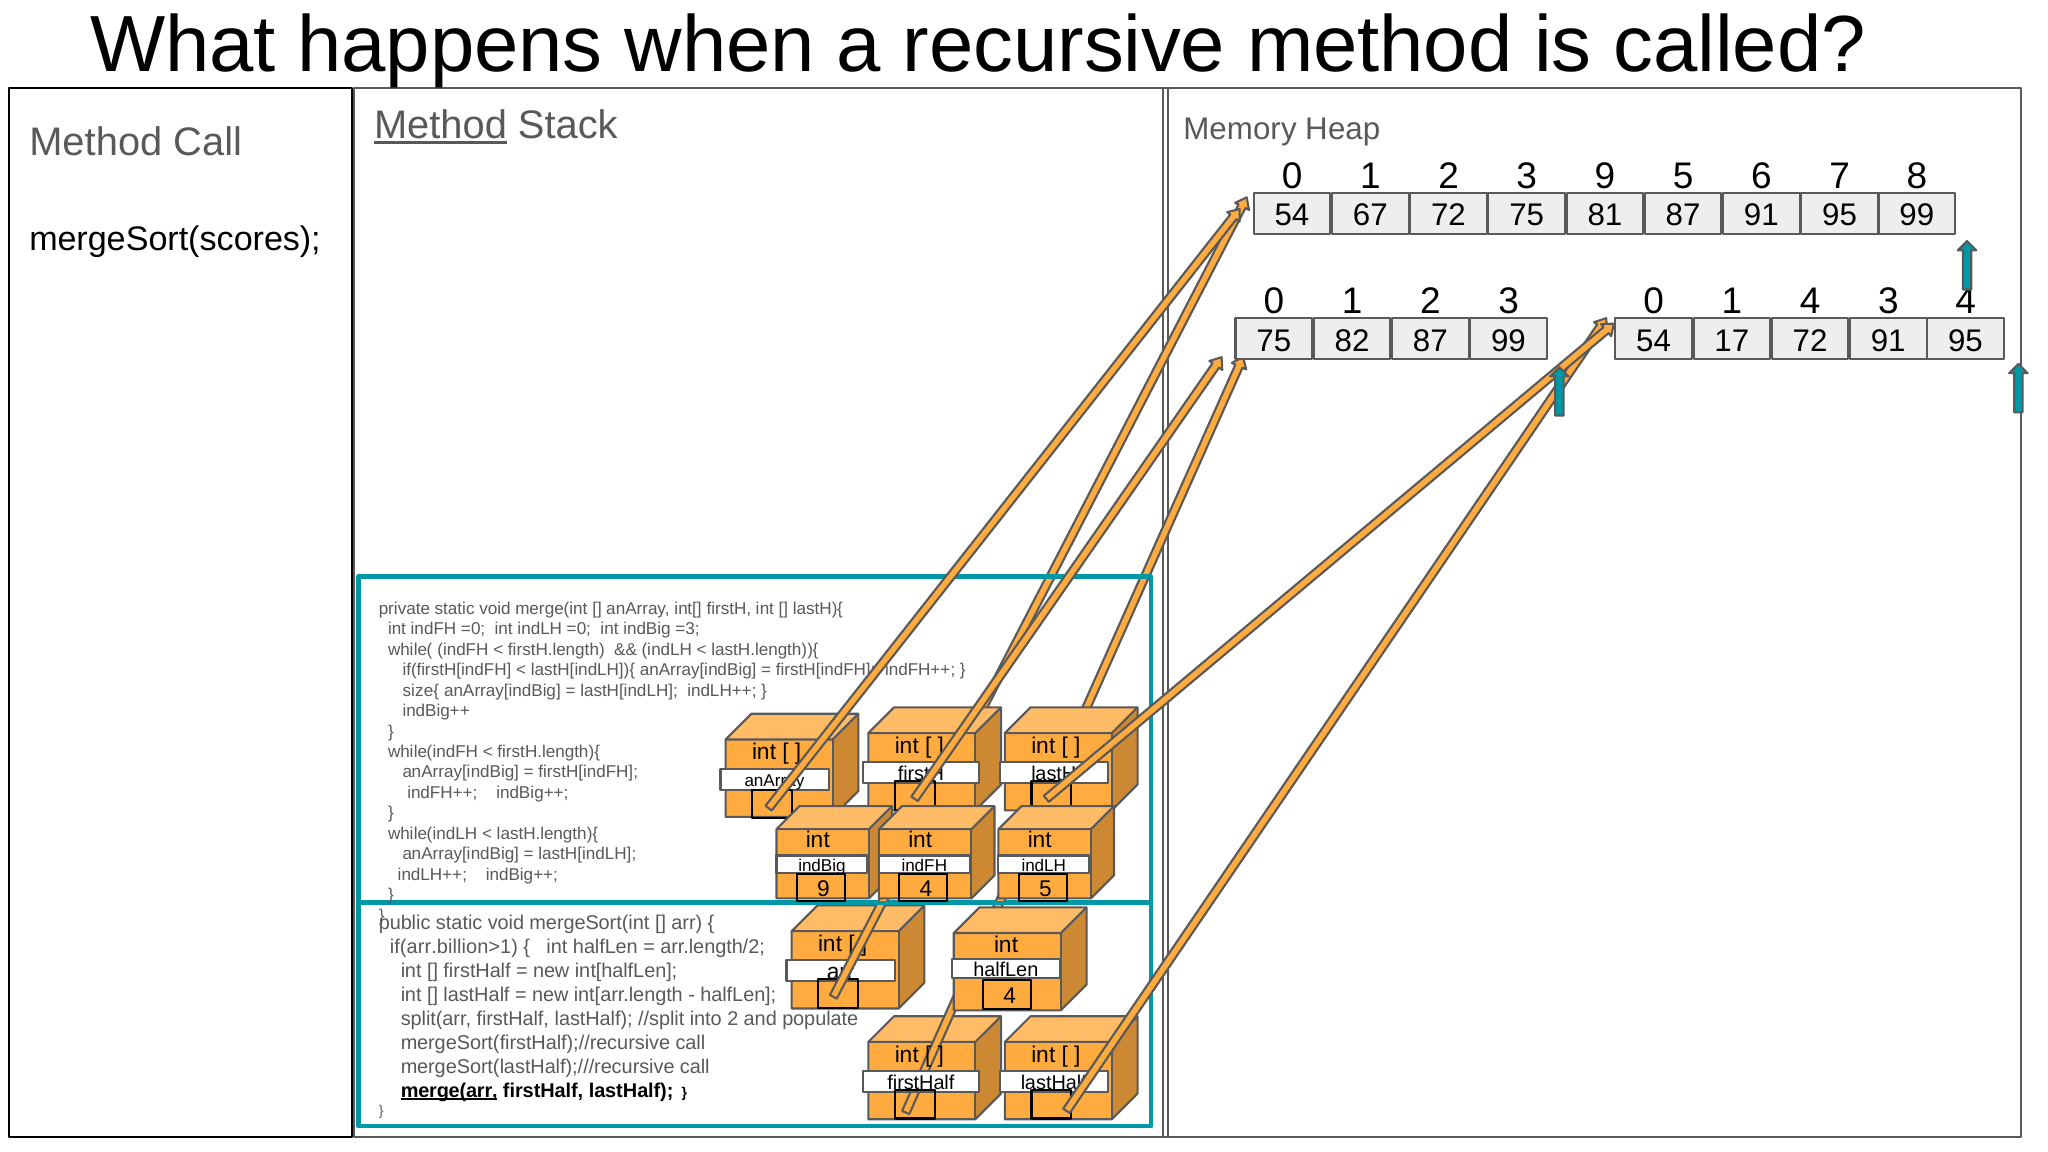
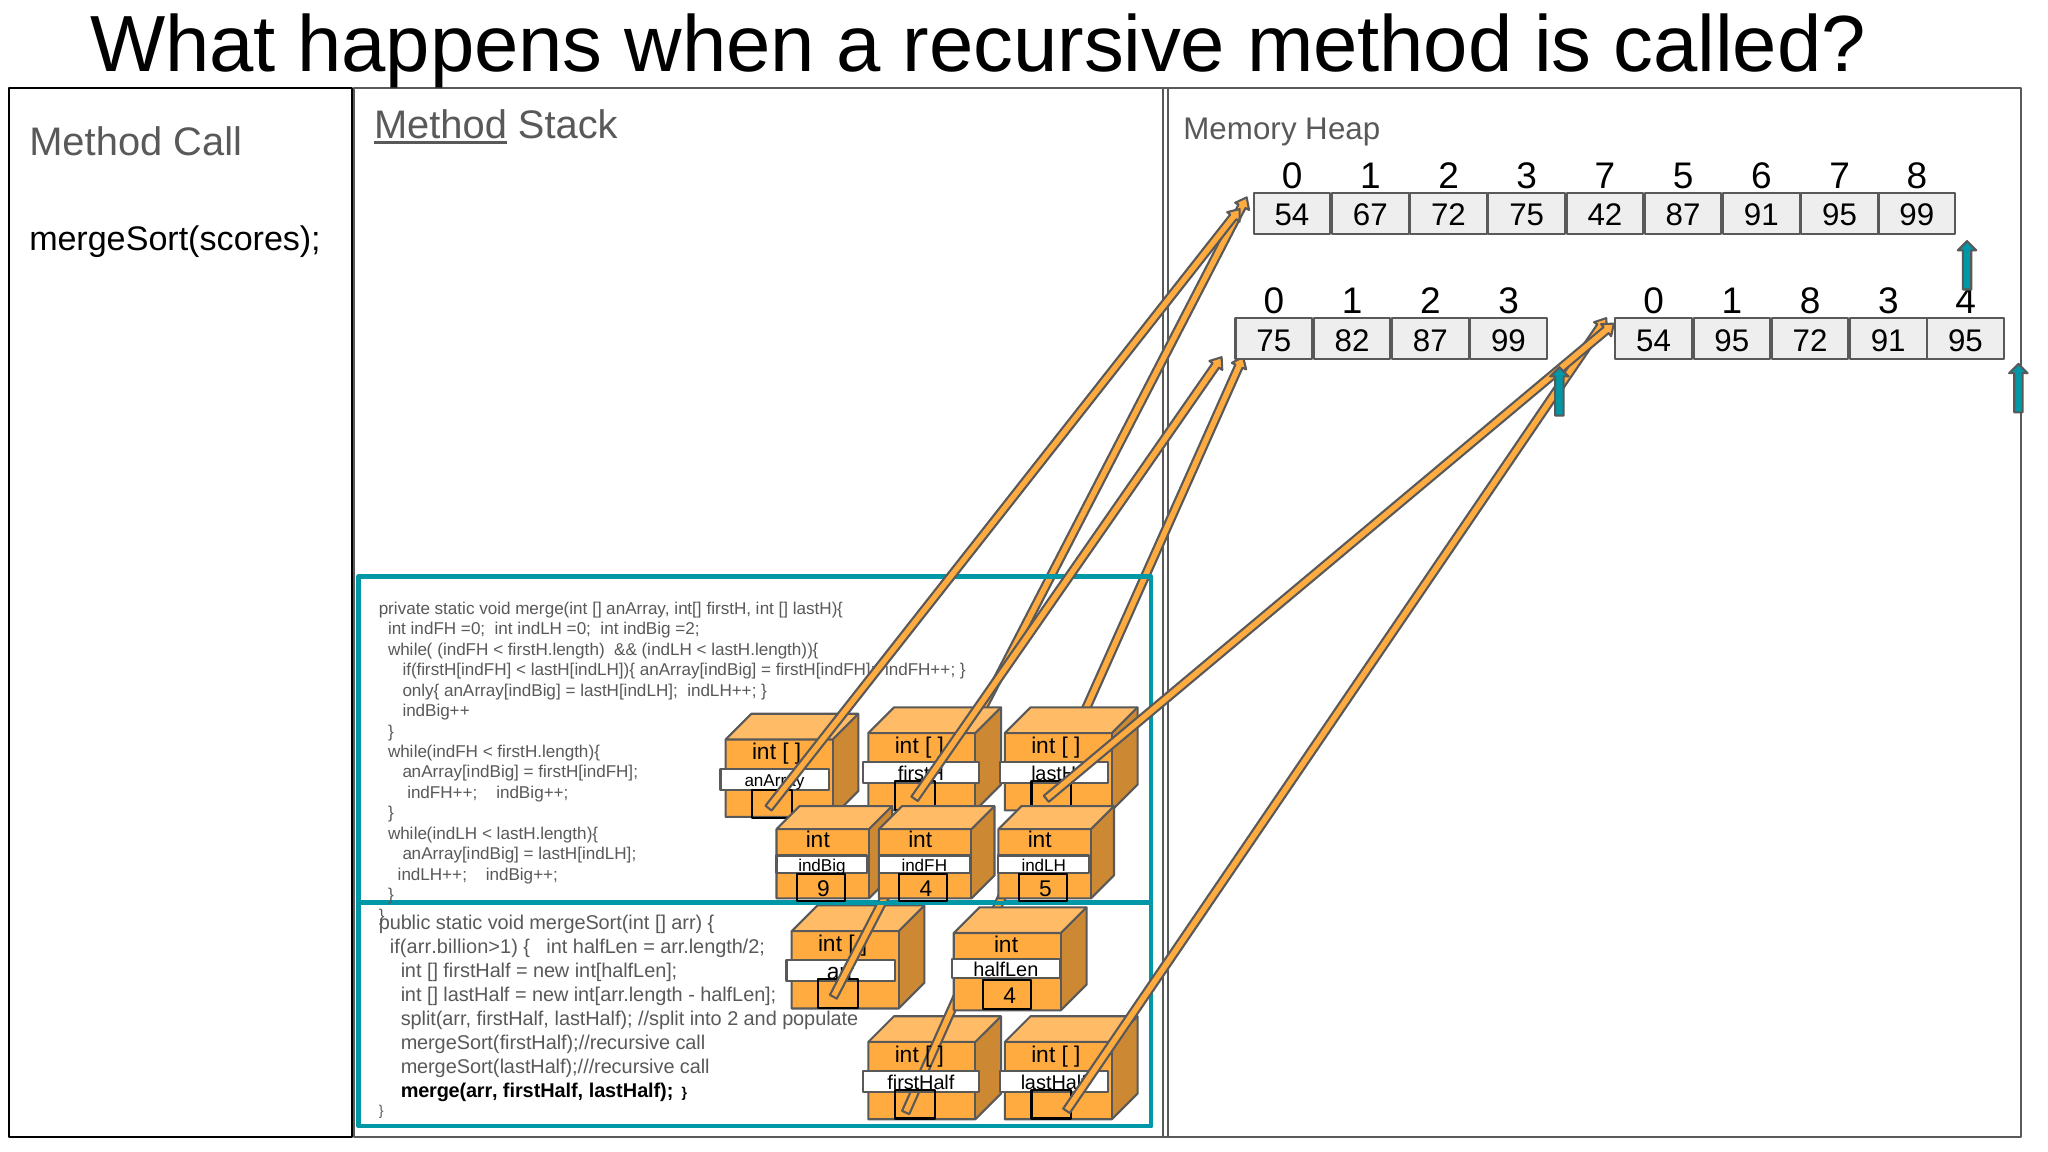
3 9: 9 -> 7 (1605, 176)
81: 81 -> 42 (1605, 216)
1 4: 4 -> 8 (1810, 302)
54 17: 17 -> 95 (1732, 341)
=3: =3 -> =2 (688, 629)
size{: size{ -> only{ (421, 690)
merge(arr underline: present -> none (449, 1090)
